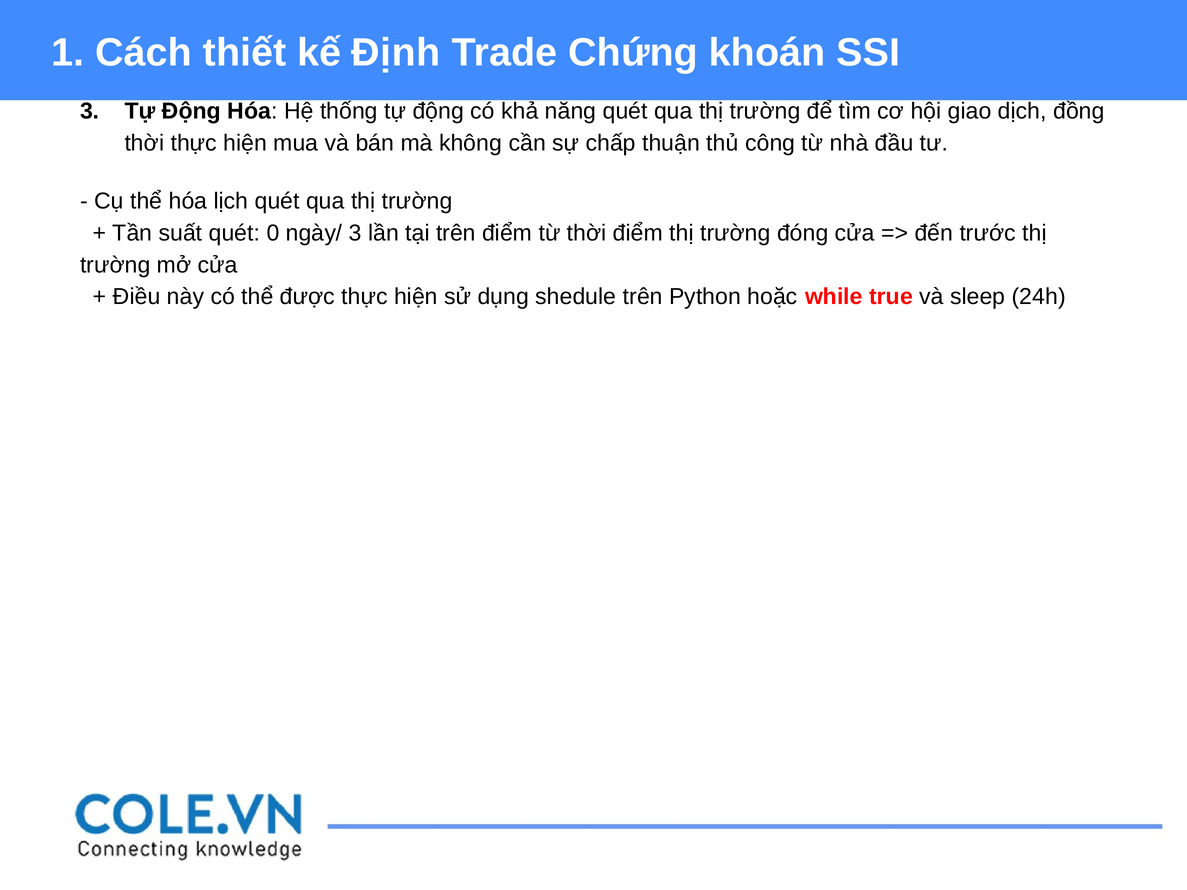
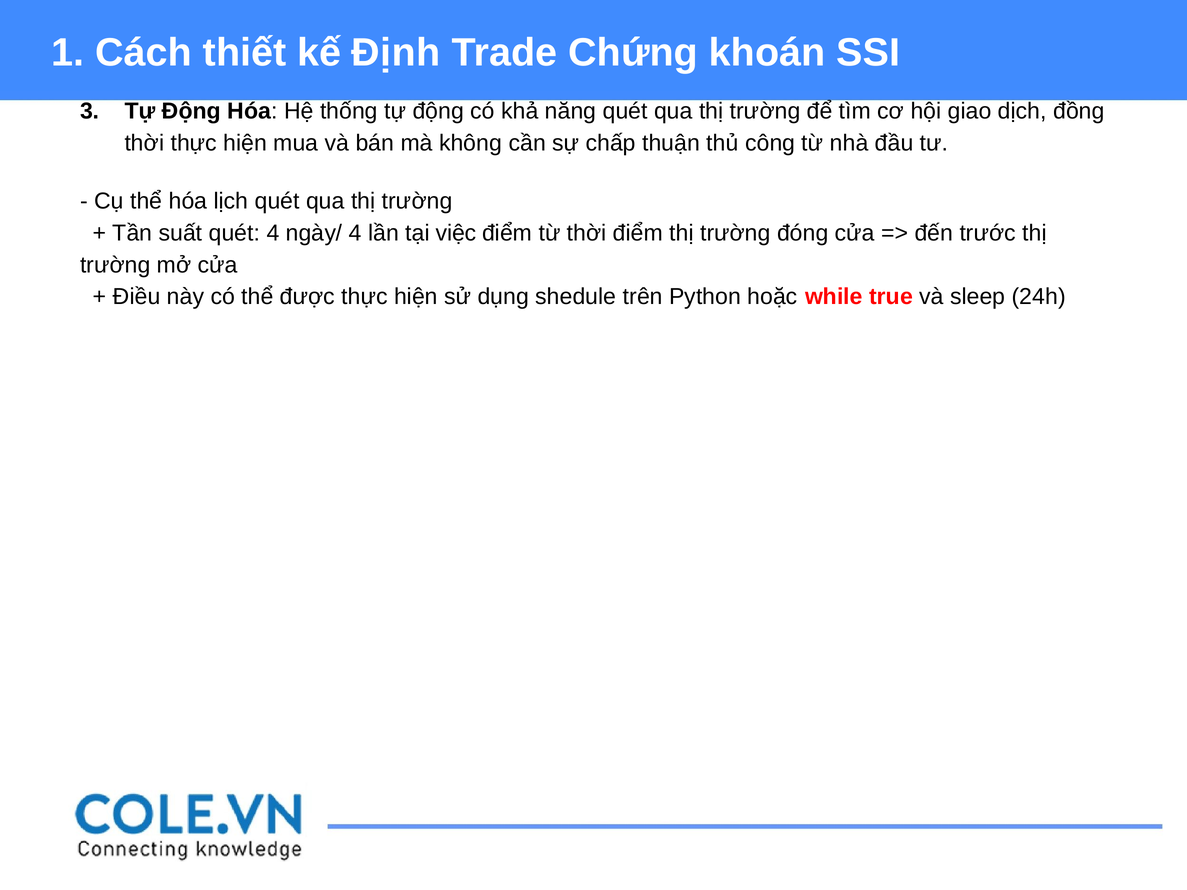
quét 0: 0 -> 4 (273, 233)
ngày/ 3: 3 -> 4 (355, 233)
tại trên: trên -> việc (456, 233)
